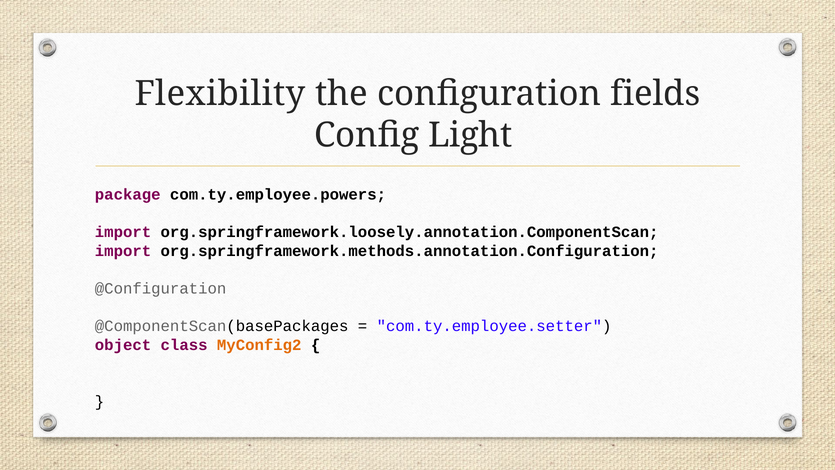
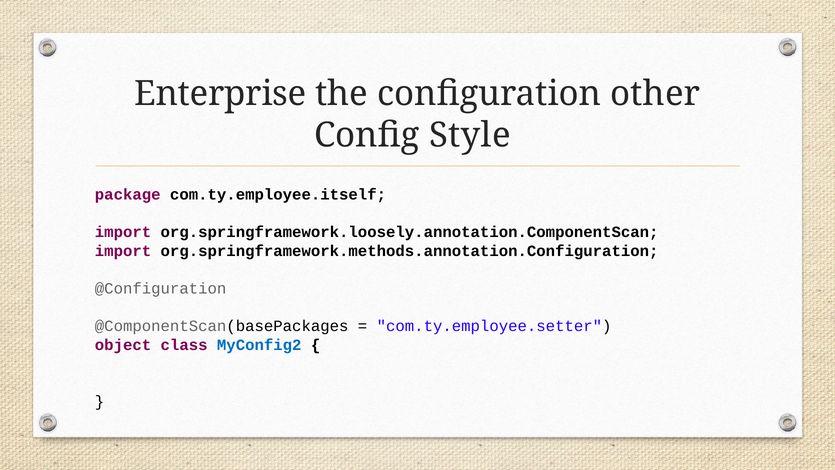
Flexibility: Flexibility -> Enterprise (220, 94)
fields: fields -> other (655, 94)
Light: Light -> Style (470, 135)
com.ty.employee.powers: com.ty.employee.powers -> com.ty.employee.itself (278, 194)
MyConfig2 colour: orange -> blue (259, 345)
